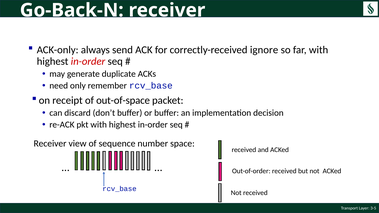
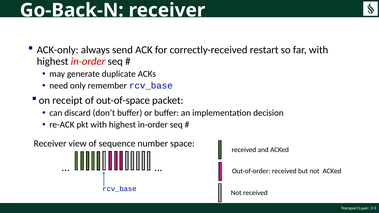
ignore: ignore -> restart (264, 50)
